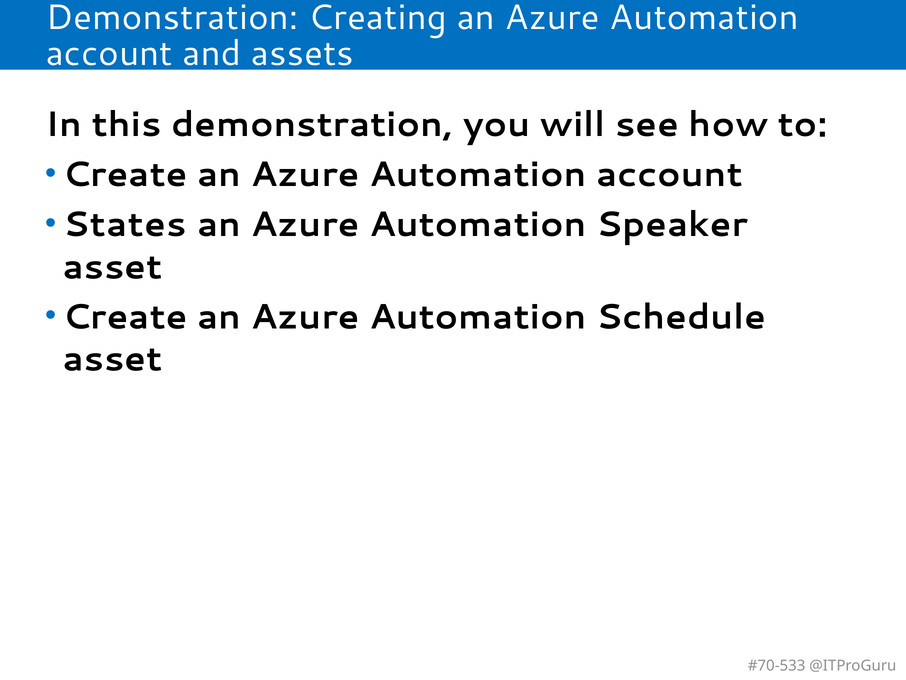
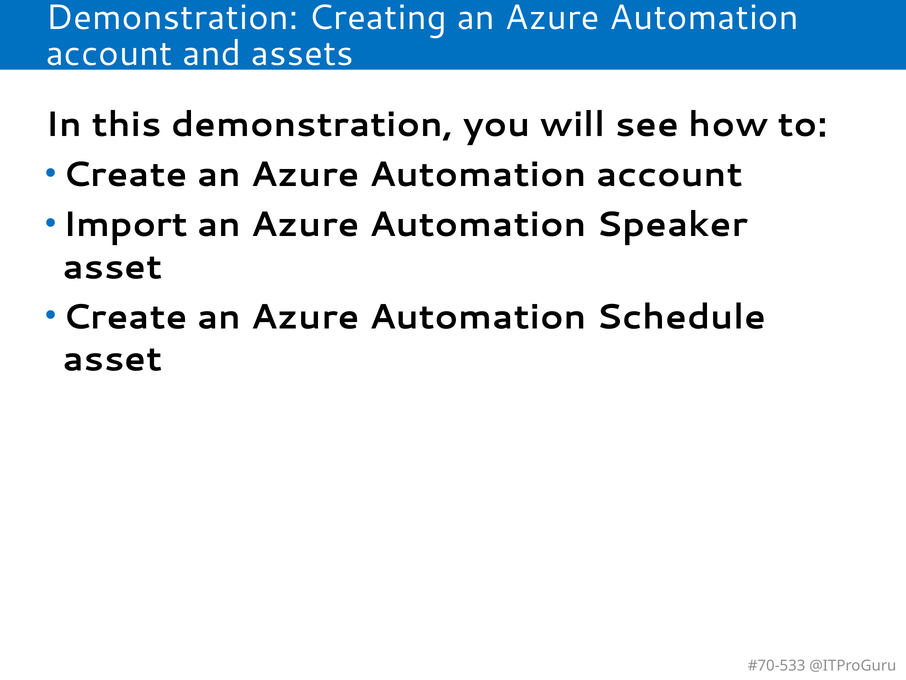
States: States -> Import (125, 225)
